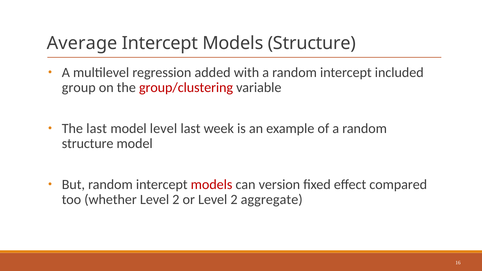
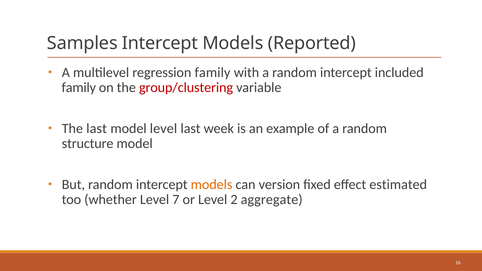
Average: Average -> Samples (82, 43)
Models Structure: Structure -> Reported (312, 43)
regression added: added -> family (213, 73)
group: group -> family (79, 88)
models colour: red -> orange (212, 185)
compared: compared -> estimated (398, 185)
whether Level 2: 2 -> 7 (176, 200)
